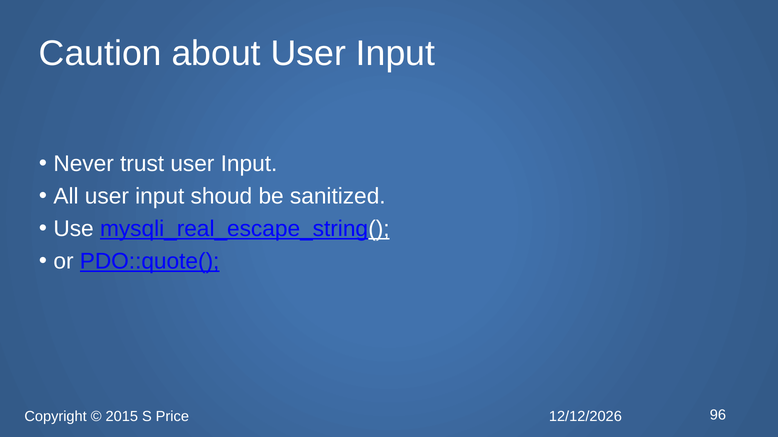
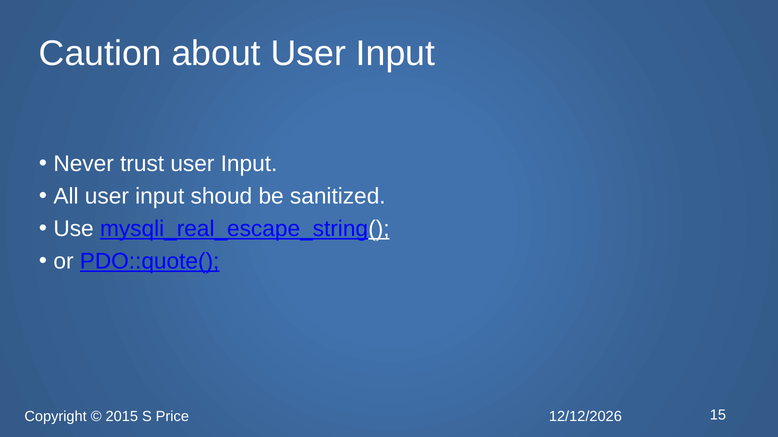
96: 96 -> 15 (718, 415)
